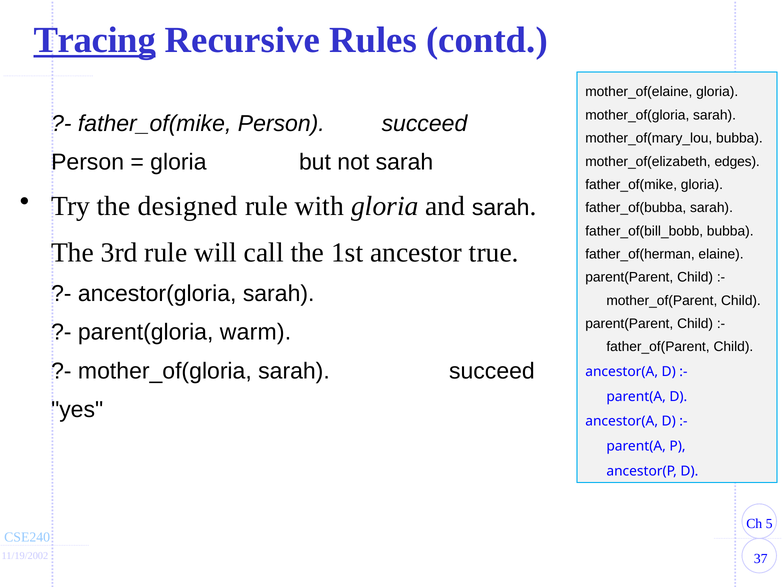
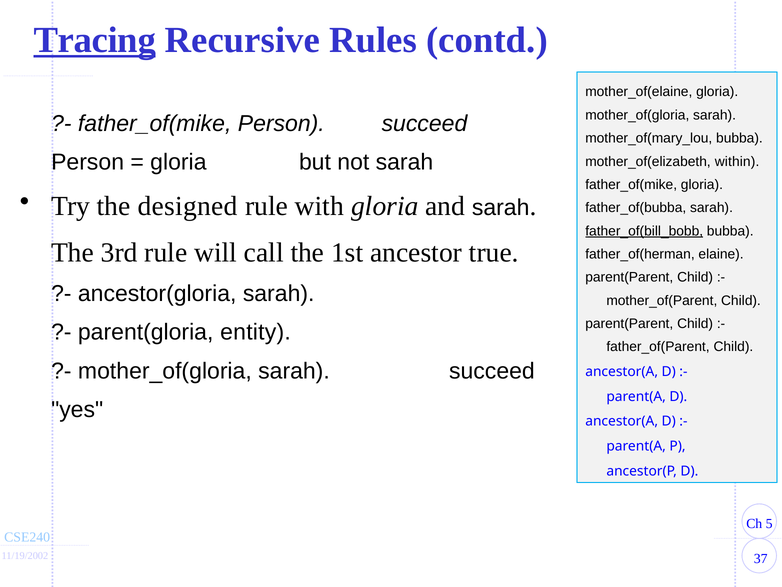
edges: edges -> within (737, 161)
father_of(bill_bobb underline: none -> present (644, 231)
warm: warm -> entity (256, 332)
